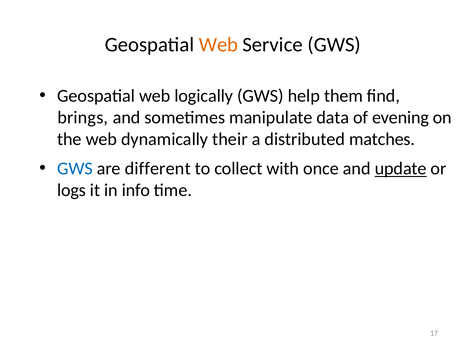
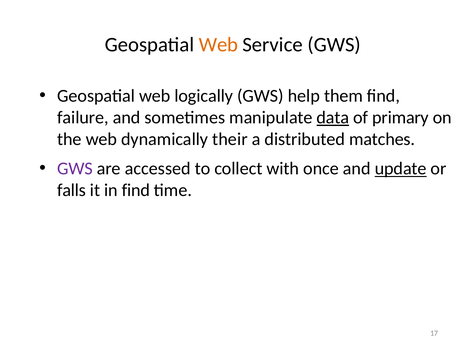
brings: brings -> failure (83, 118)
data underline: none -> present (333, 118)
evening: evening -> primary (401, 118)
GWS colour: blue -> purple (75, 169)
different: different -> accessed (158, 169)
logs: logs -> falls (72, 191)
in info: info -> find (136, 191)
